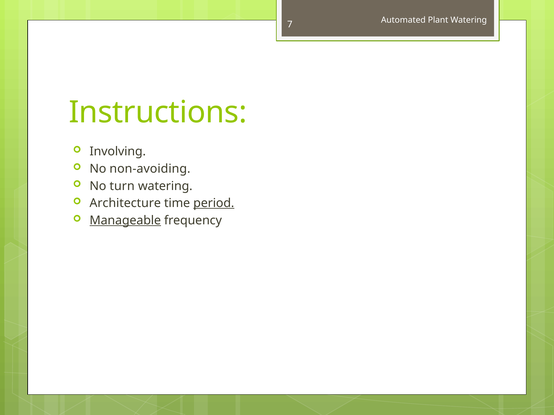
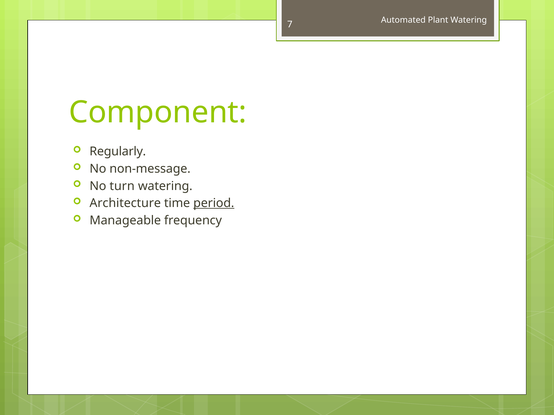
Instructions: Instructions -> Component (158, 112)
Involving: Involving -> Regularly (118, 152)
non-avoiding: non-avoiding -> non-message (150, 169)
Manageable underline: present -> none (125, 221)
